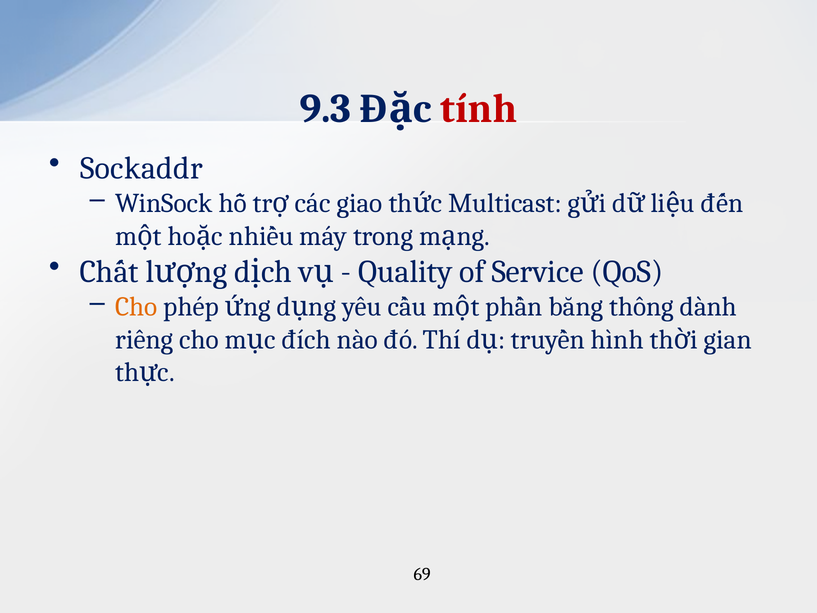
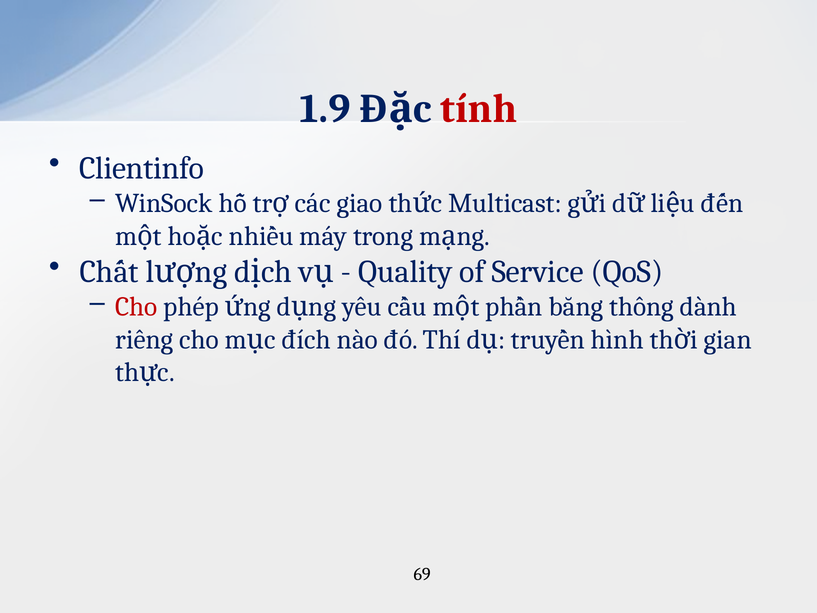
9.3: 9.3 -> 1.9 (325, 109)
Sockaddr: Sockaddr -> Clientinfo (142, 168)
Cho colour: orange -> red (136, 307)
